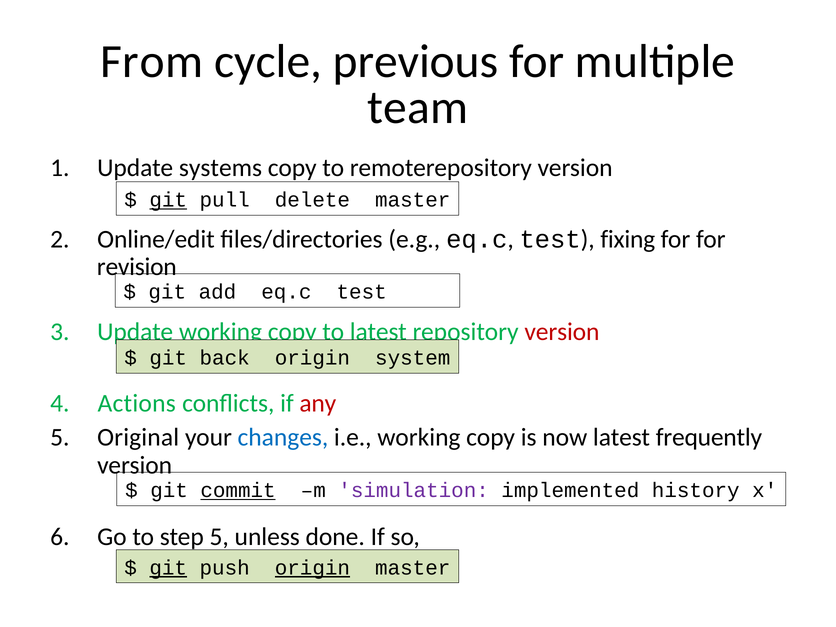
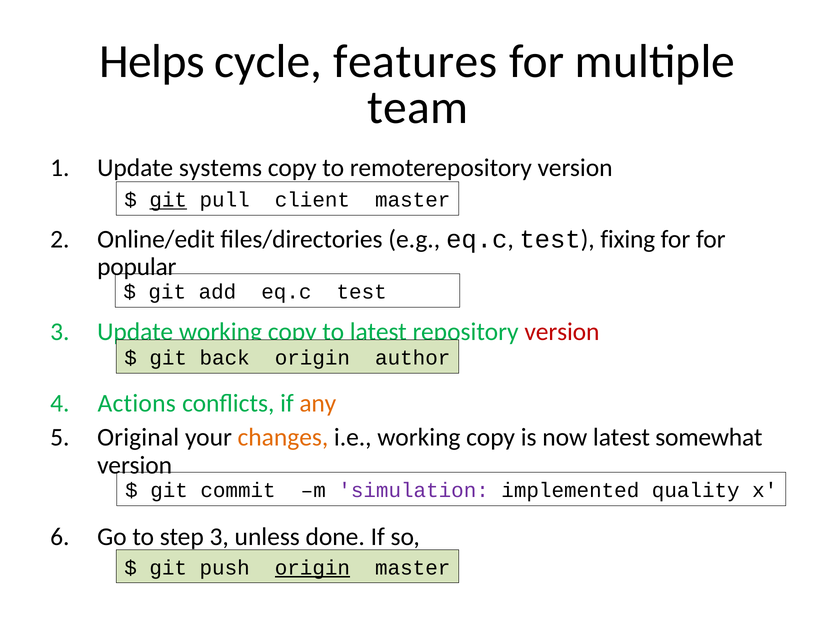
From: From -> Helps (152, 62)
previous: previous -> features (415, 62)
delete: delete -> client (312, 200)
revision: revision -> popular (137, 267)
system: system -> author (413, 358)
any colour: red -> orange (318, 403)
changes colour: blue -> orange (283, 438)
frequently: frequently -> somewhat (709, 438)
commit underline: present -> none (238, 491)
history: history -> quality (696, 491)
step 5: 5 -> 3 (219, 537)
git underline: present -> none (168, 568)
